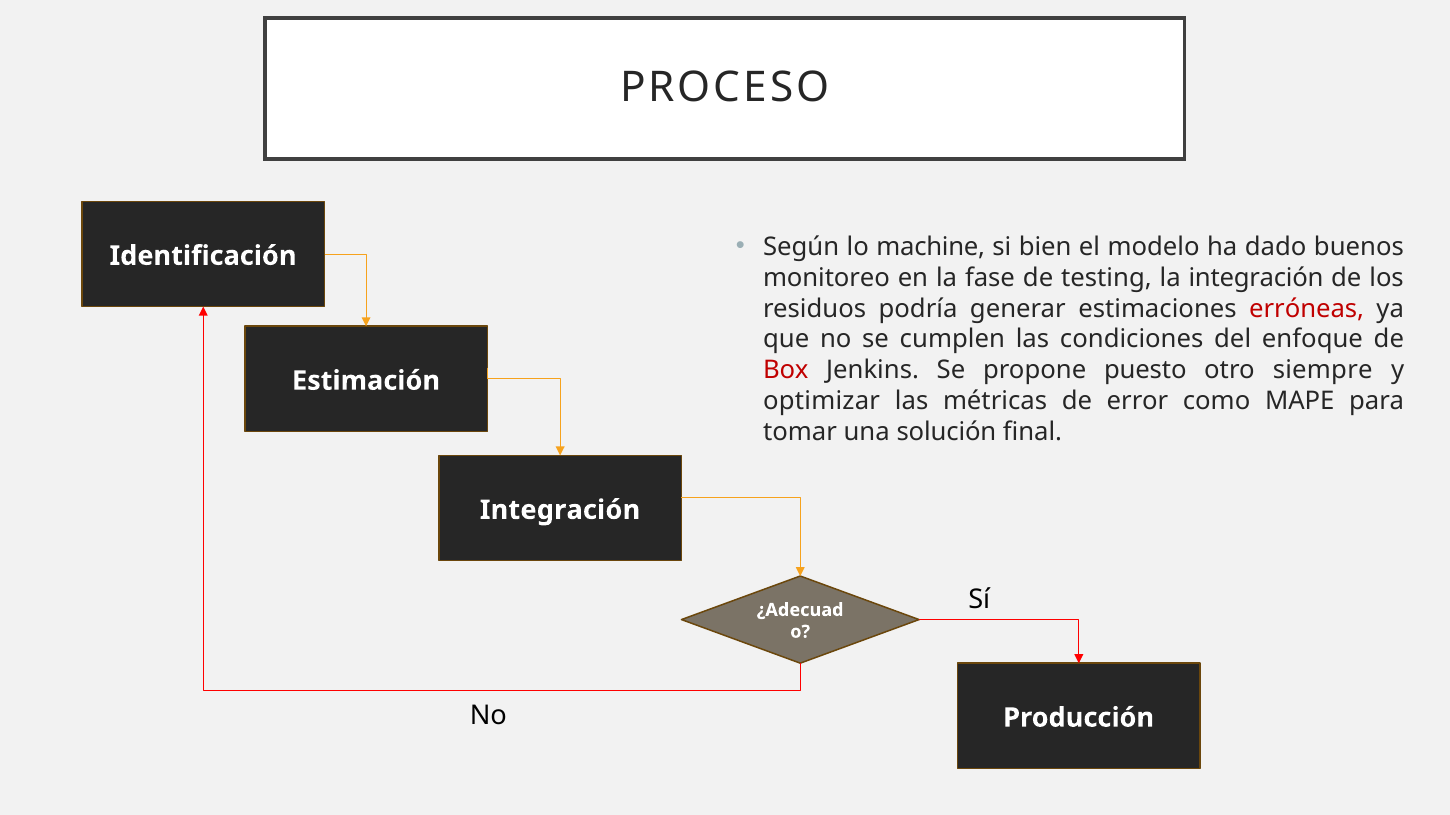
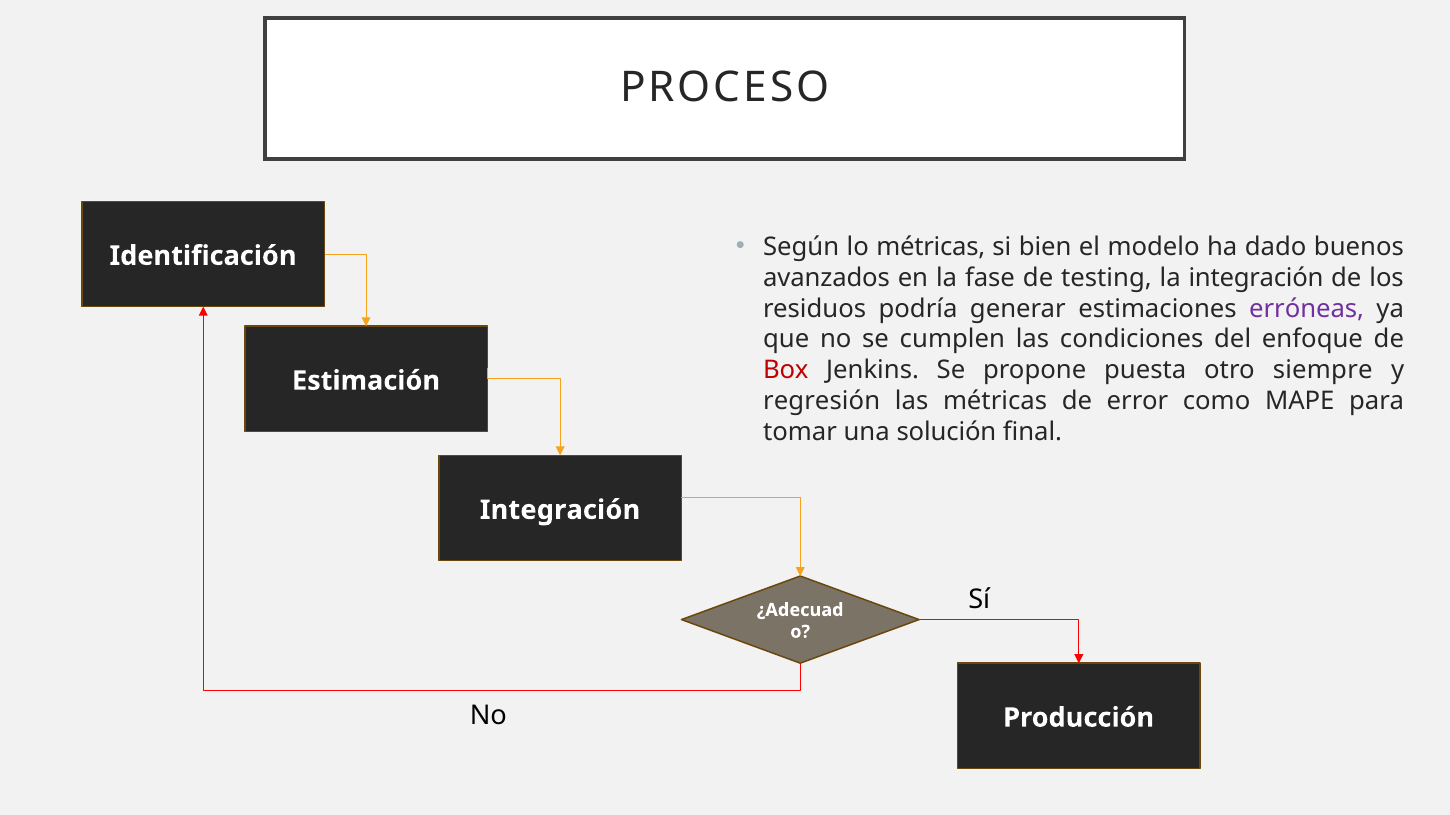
lo machine: machine -> métricas (931, 247)
monitoreo: monitoreo -> avanzados (826, 278)
erróneas colour: red -> purple (1307, 309)
puesto: puesto -> puesta (1145, 370)
optimizar: optimizar -> regresión (822, 401)
